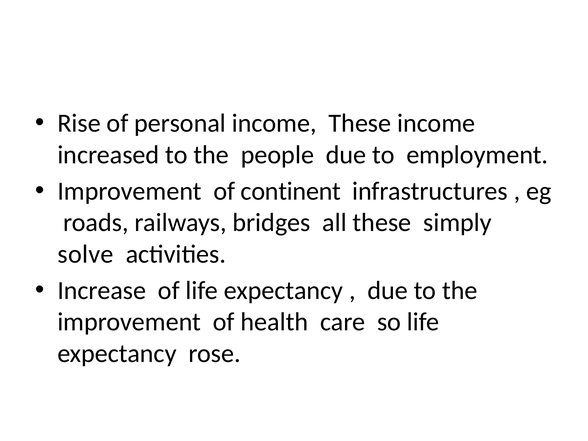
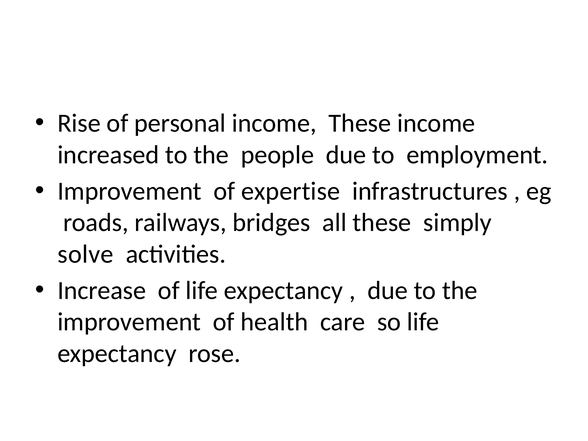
continent: continent -> expertise (291, 191)
